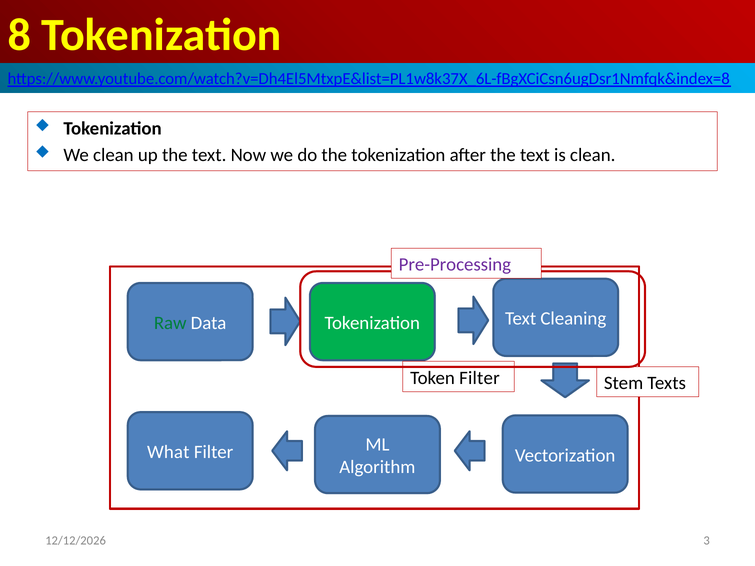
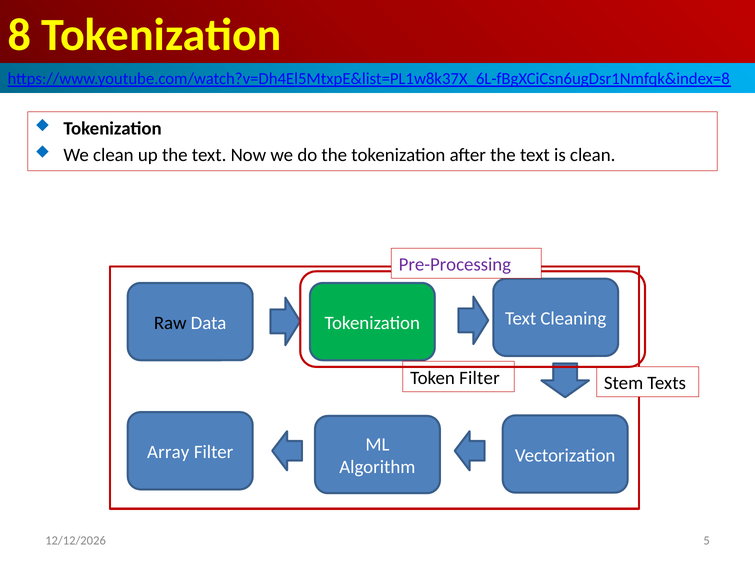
Raw colour: green -> black (170, 323)
What: What -> Array (168, 452)
3: 3 -> 5 (707, 541)
